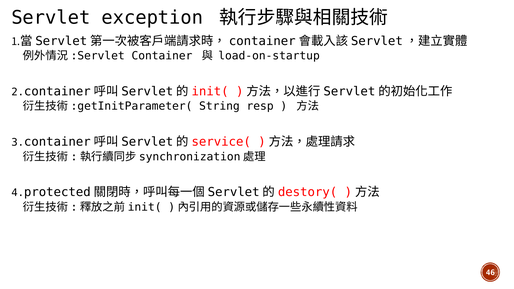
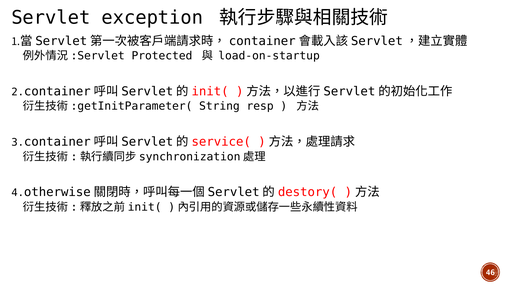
Container: Container -> Protected (162, 56)
protected: protected -> otherwise (57, 192)
